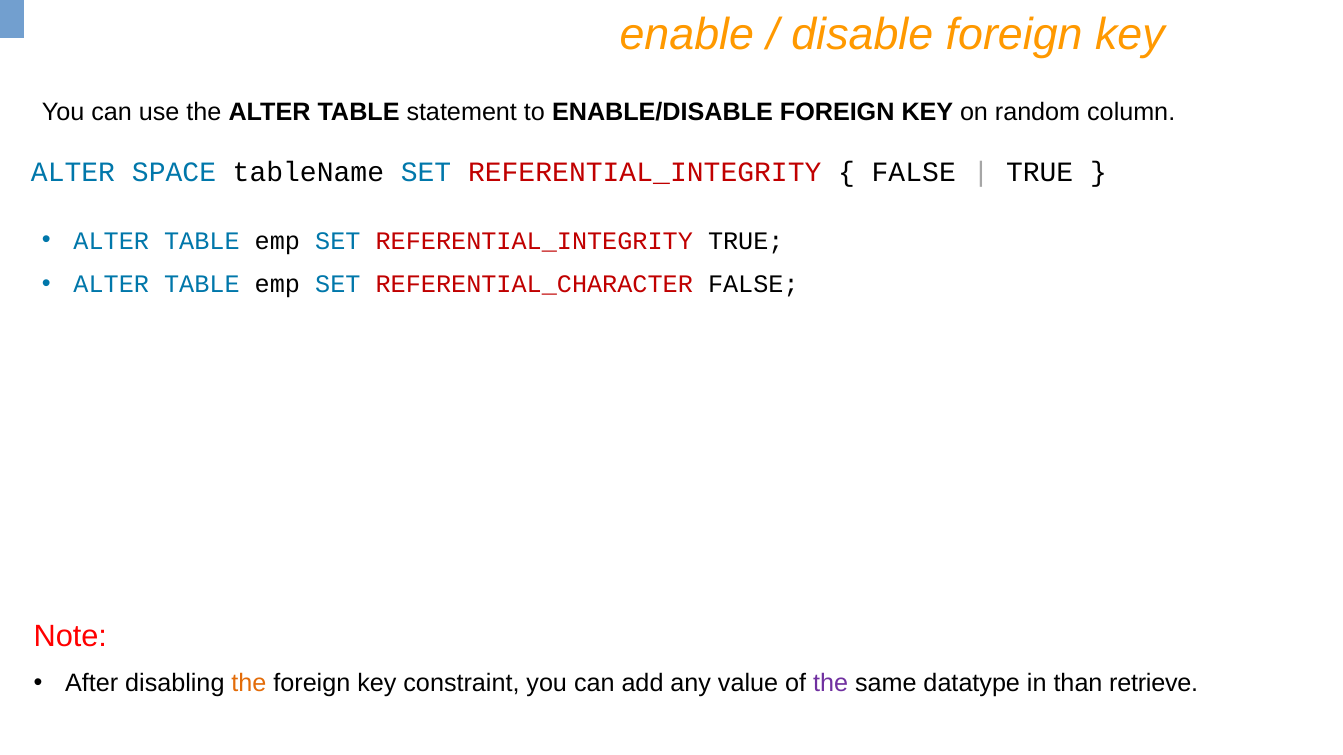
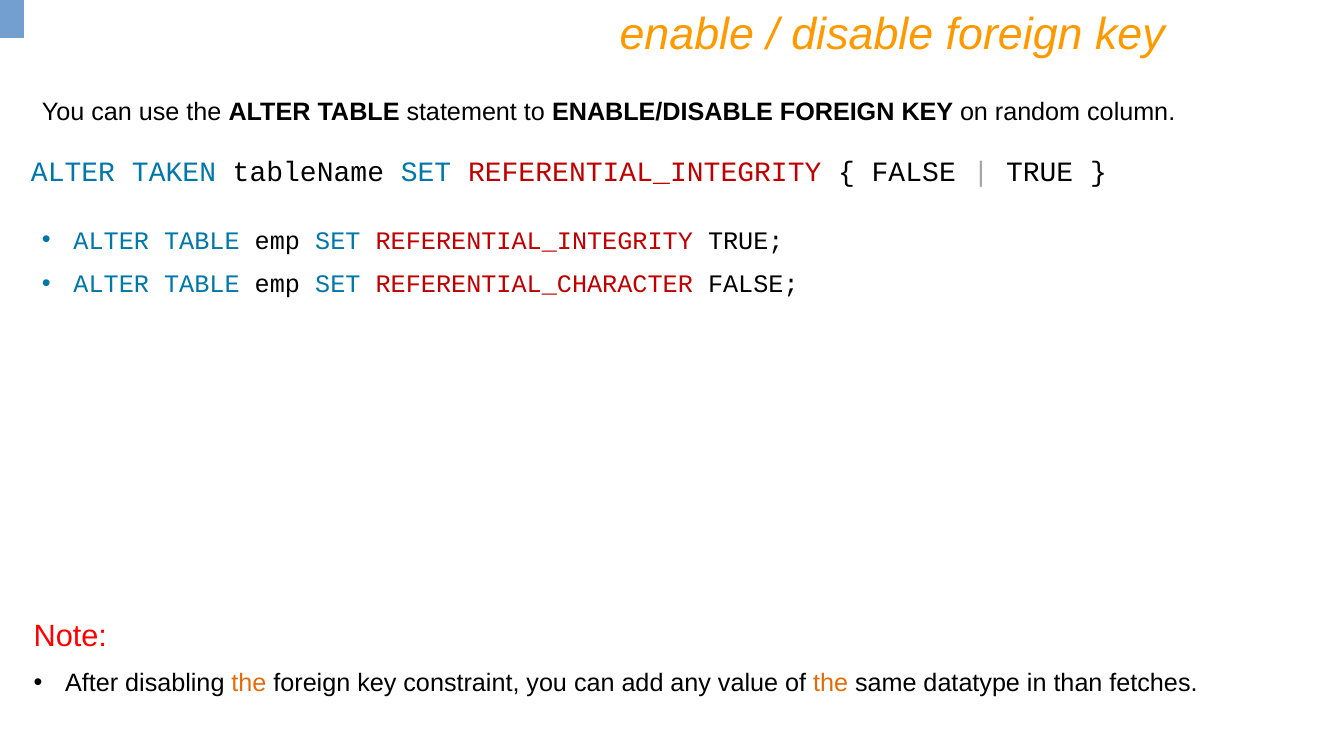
SPACE: SPACE -> TAKEN (174, 172)
the colour: purple -> orange (831, 684)
retrieve: retrieve -> fetches (1154, 684)
